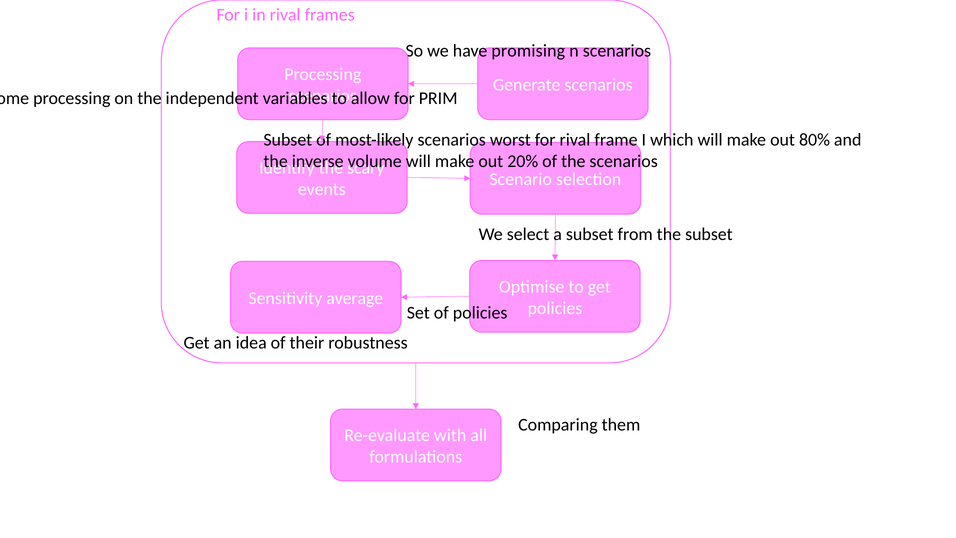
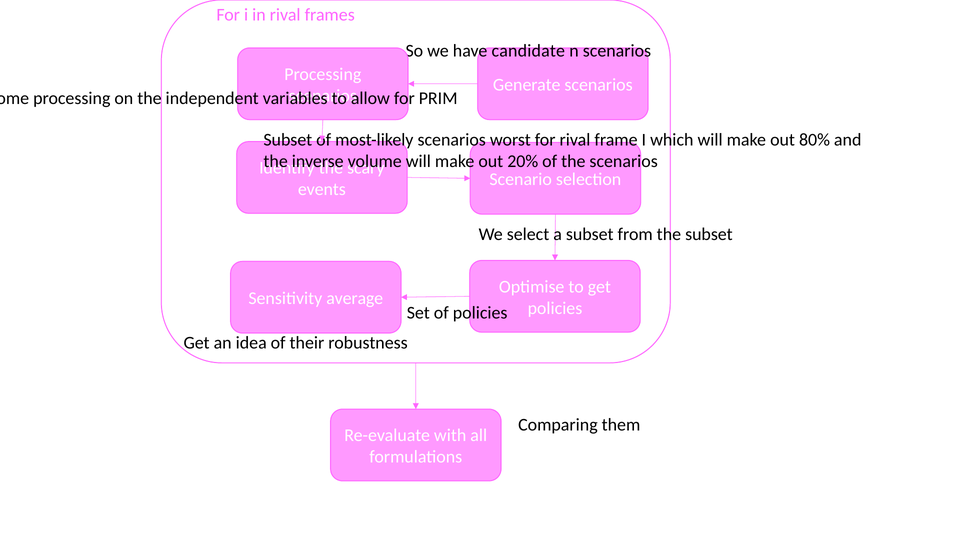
promising: promising -> candidate (528, 51)
